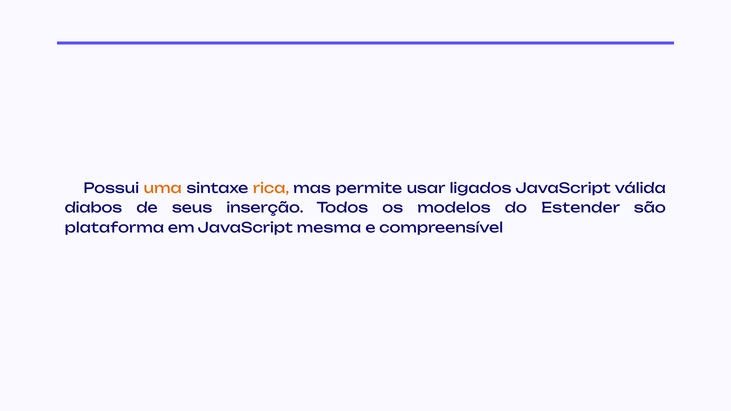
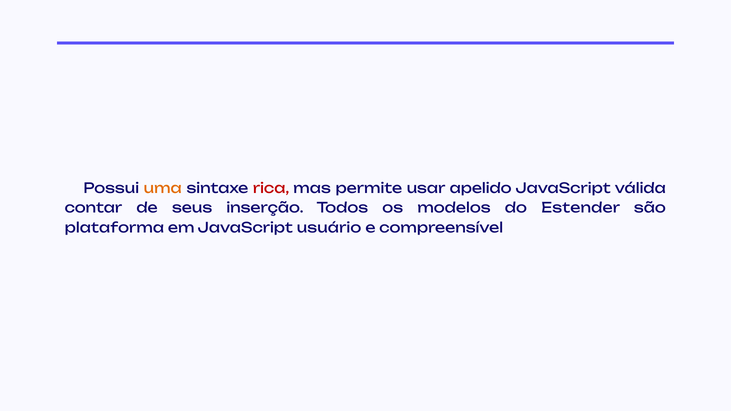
rica colour: orange -> red (271, 189)
ligados: ligados -> apelido (481, 189)
diabos: diabos -> contar (93, 208)
mesma: mesma -> usuário (329, 228)
